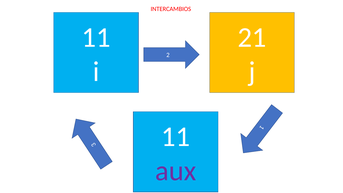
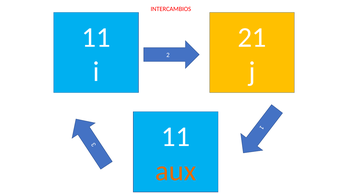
aux colour: purple -> orange (176, 171)
